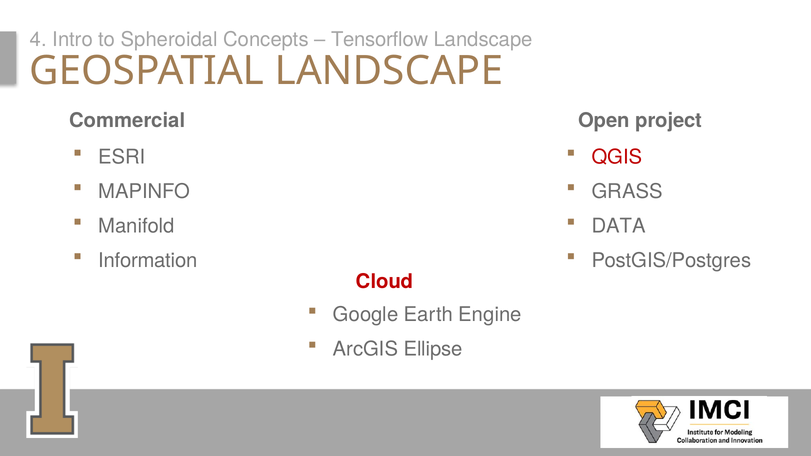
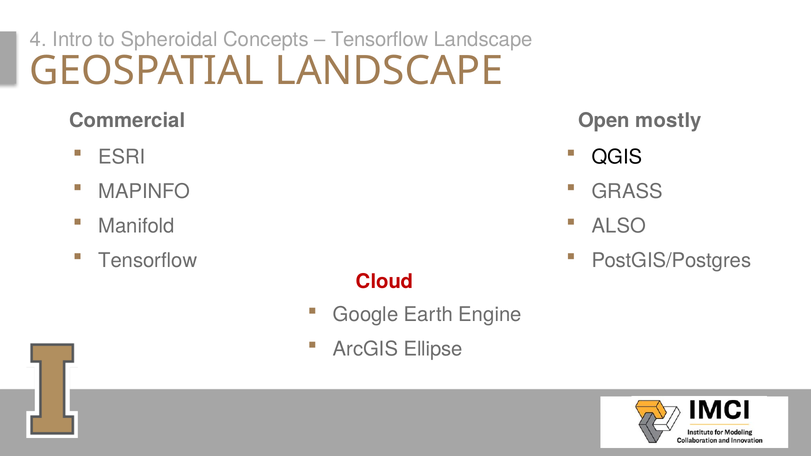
project: project -> mostly (669, 121)
QGIS colour: red -> black (617, 157)
DATA: DATA -> ALSO (619, 226)
Information: Information -> Tensorflow (148, 260)
